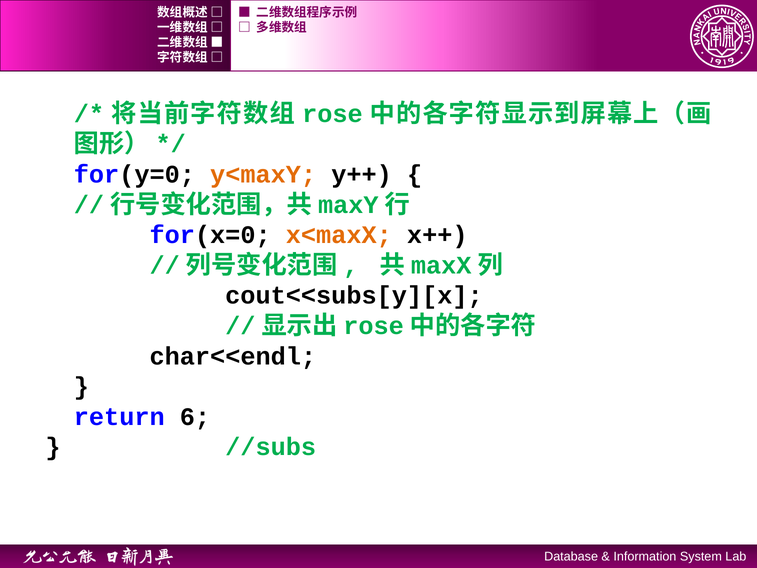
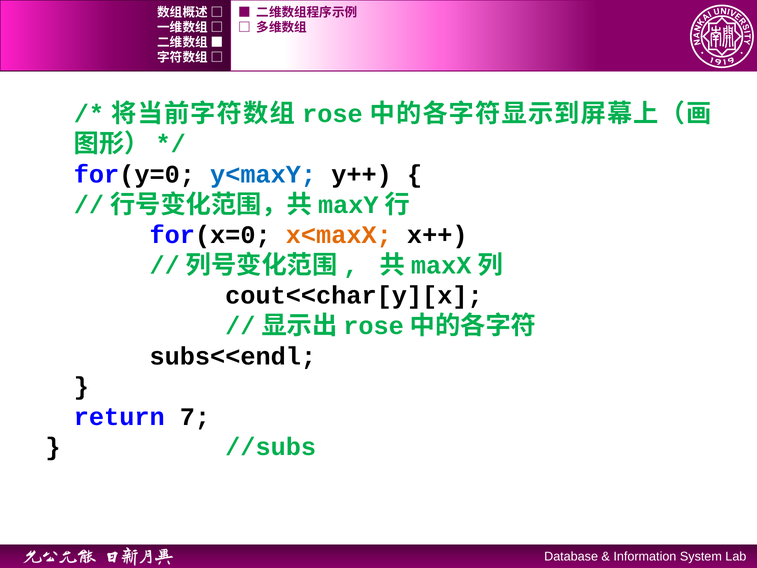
y<maxY colour: orange -> blue (263, 174)
cout<<subs[y][x: cout<<subs[y][x -> cout<<char[y][x (354, 295)
char<<endl: char<<endl -> subs<<endl (233, 356)
6: 6 -> 7 (195, 417)
